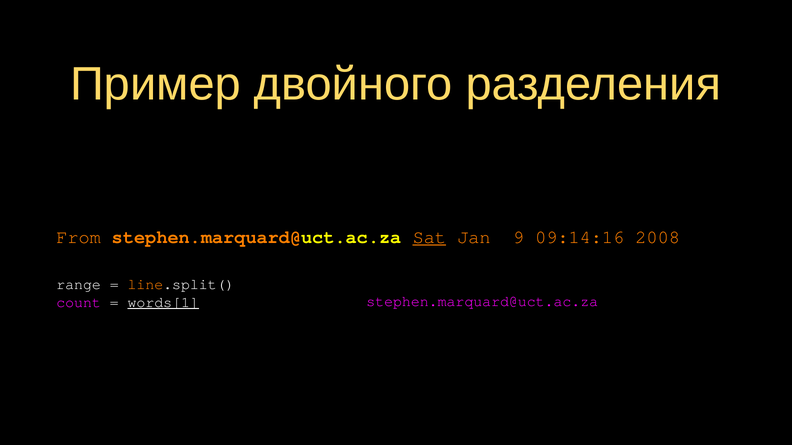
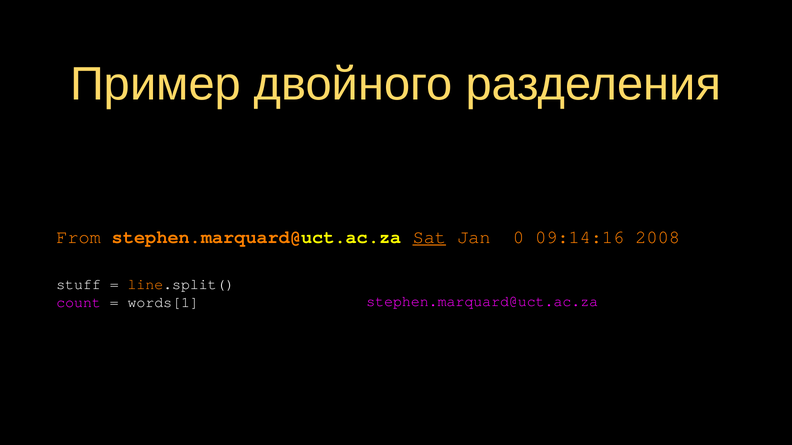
9: 9 -> 0 (518, 237)
range: range -> stuff (79, 285)
words[1 underline: present -> none (163, 303)
